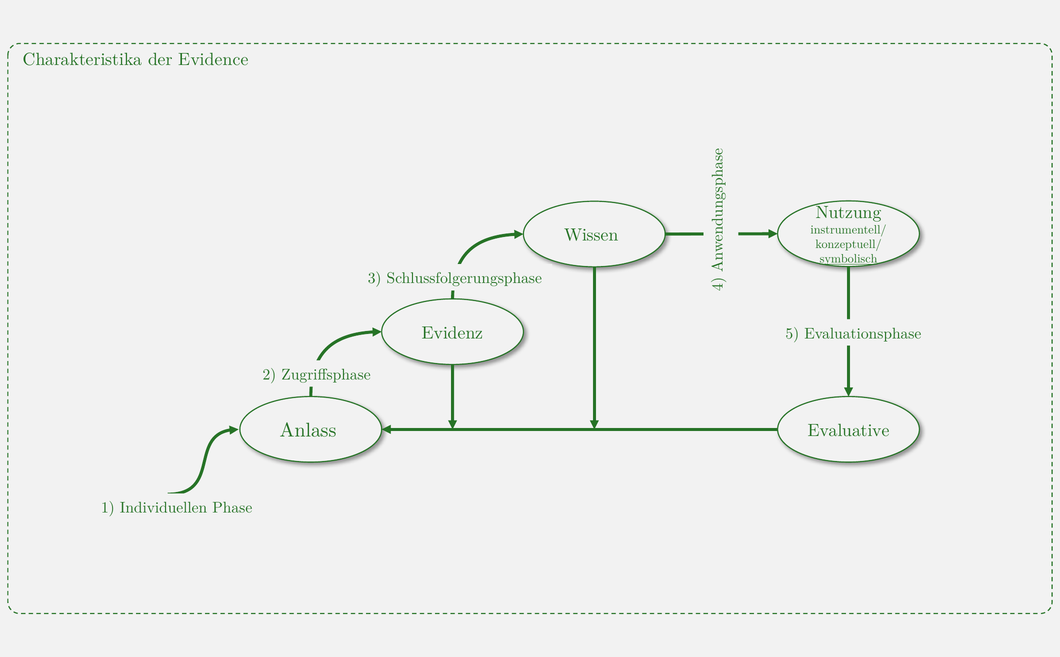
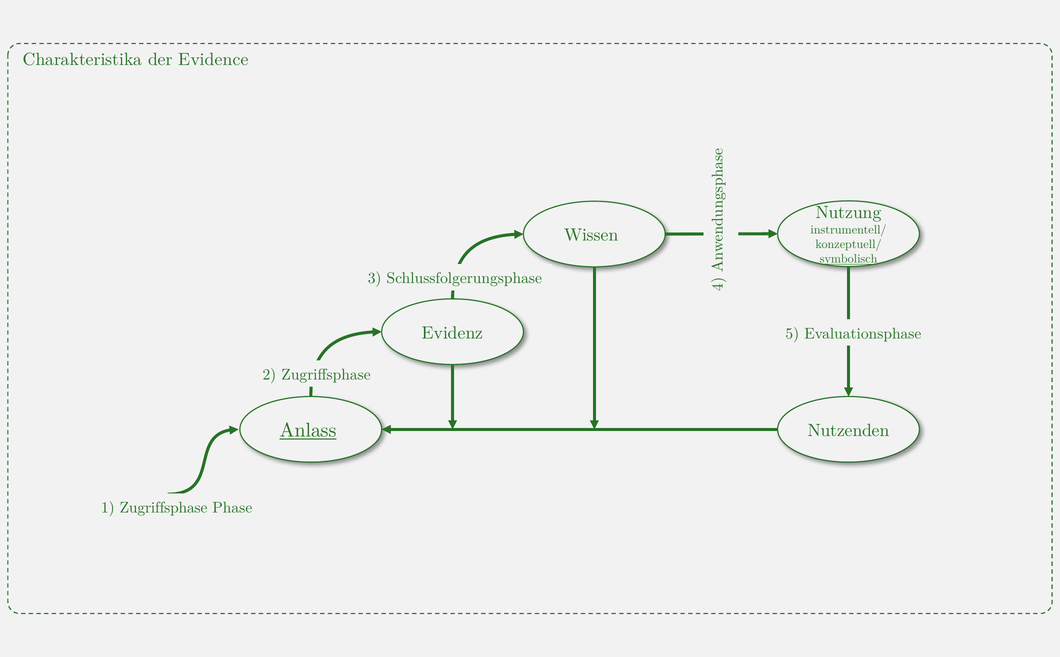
Anlass underline: none -> present (308, 431)
Evaluative: Evaluative -> Nutzenden (849, 431)
1 Individuellen: Individuellen -> Zugriffsphase (164, 508)
